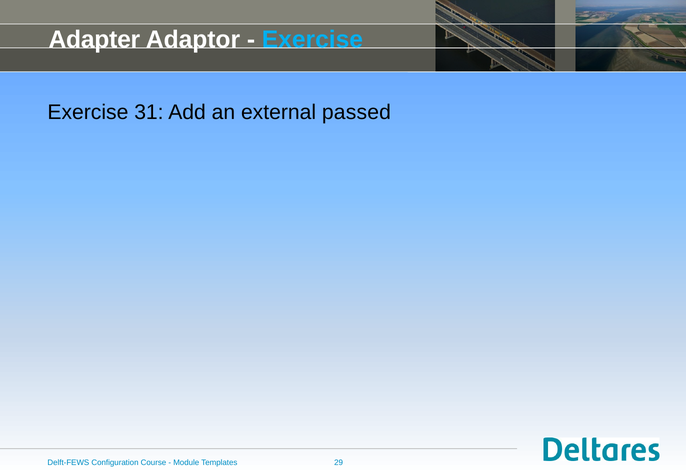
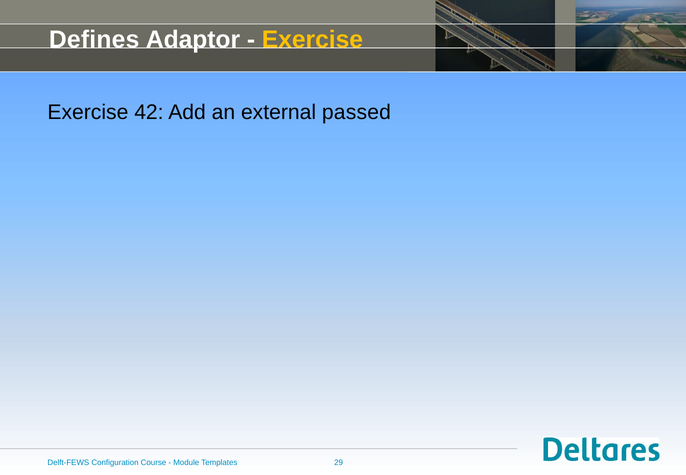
Adapter: Adapter -> Defines (94, 39)
Exercise colour: light blue -> yellow (312, 39)
31: 31 -> 42 (149, 112)
